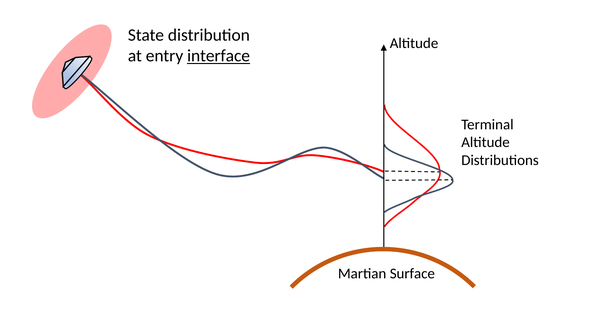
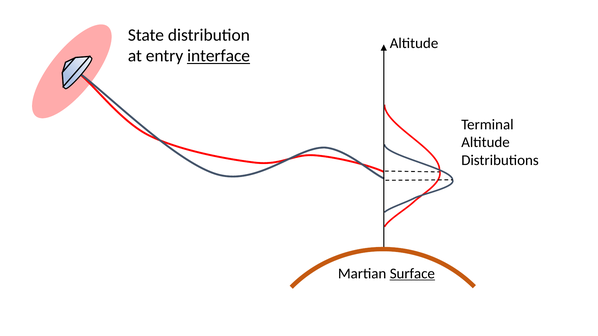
Surface underline: none -> present (412, 274)
